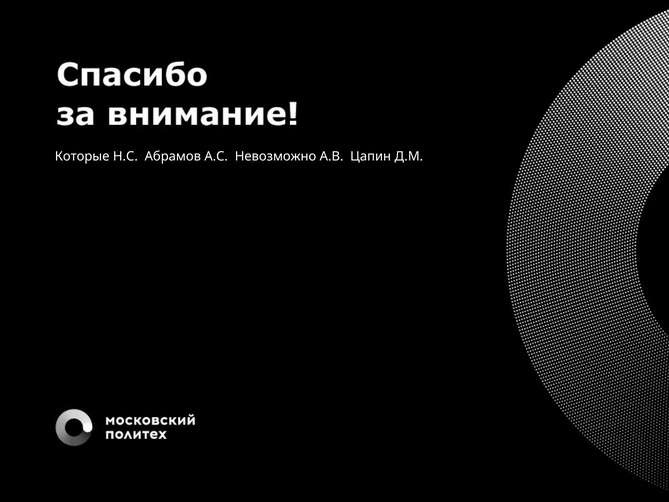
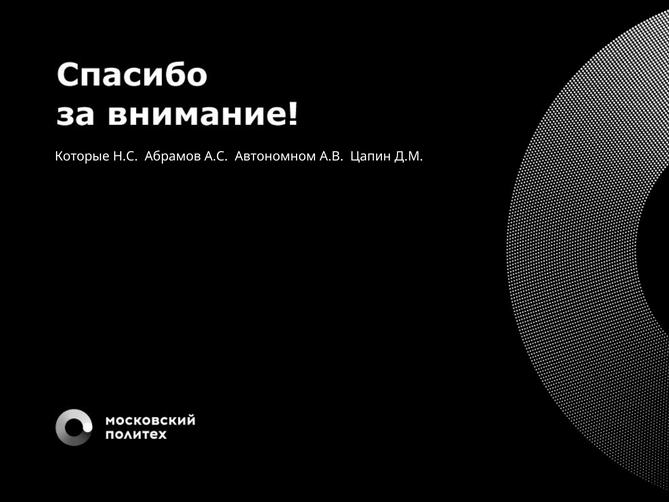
Невозможно: Невозможно -> Автономном (276, 157)
